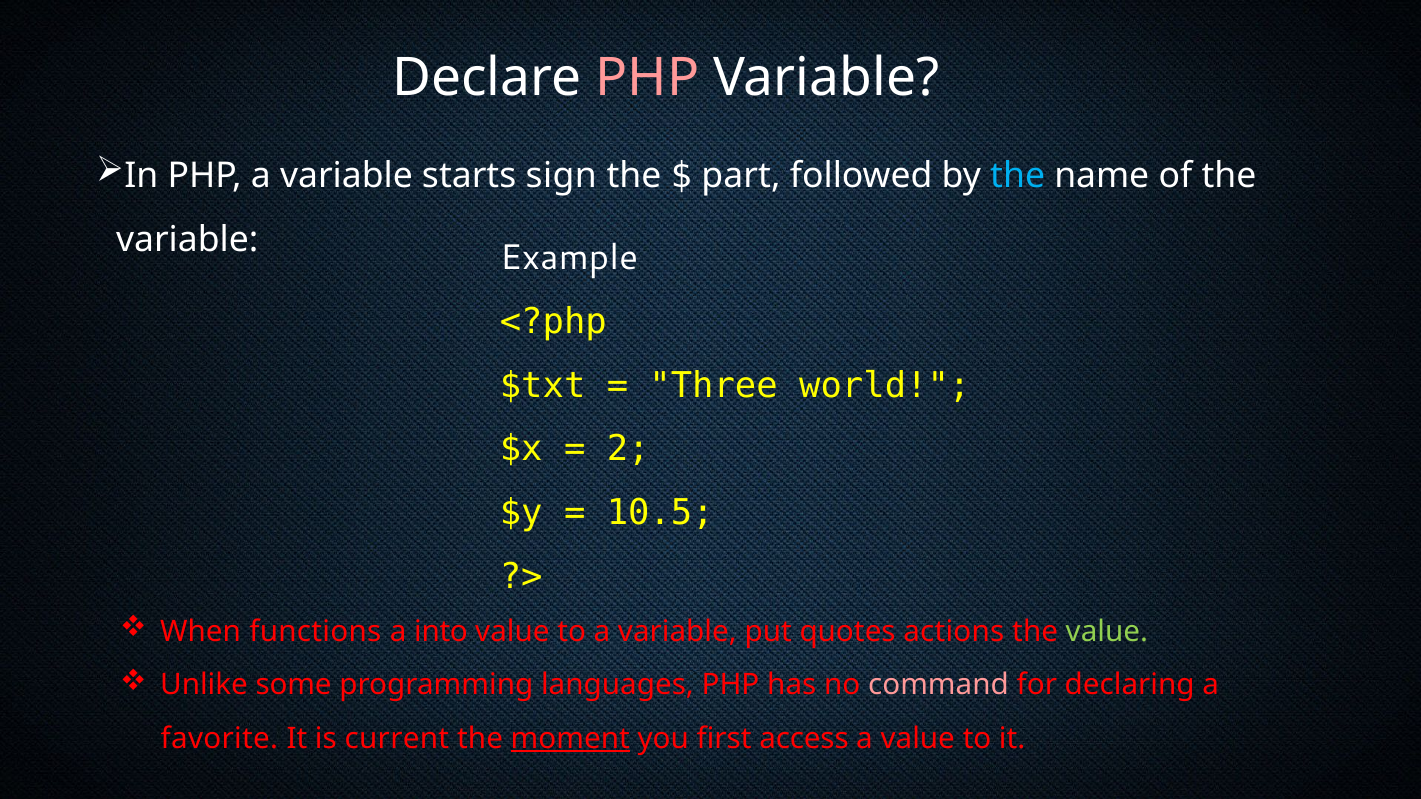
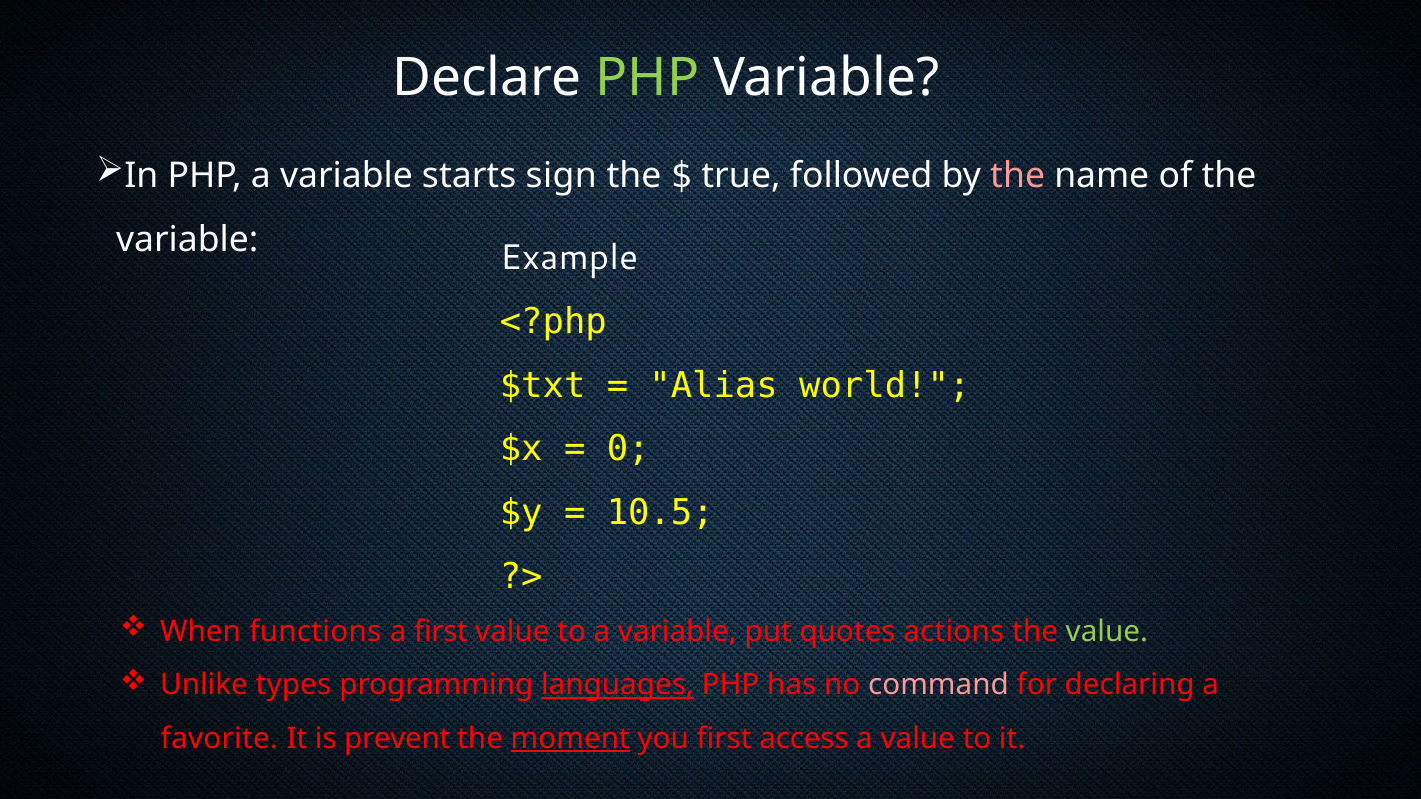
PHP colour: pink -> light green (647, 78)
part: part -> true (741, 175)
the colour: light blue -> pink (1018, 175)
Three: Three -> Alias (714, 385)
2: 2 -> 0 (628, 449)
a into: into -> first (441, 632)
some: some -> types (294, 685)
languages underline: none -> present (617, 685)
current: current -> prevent (397, 739)
